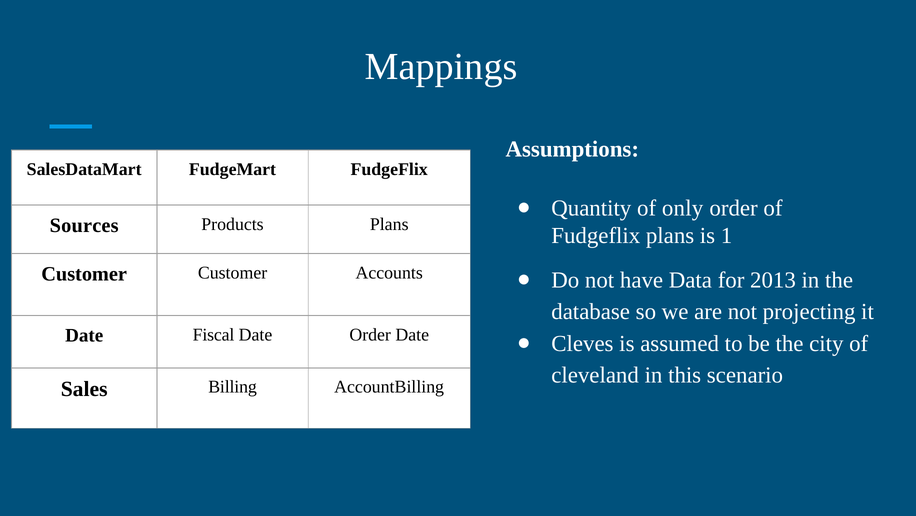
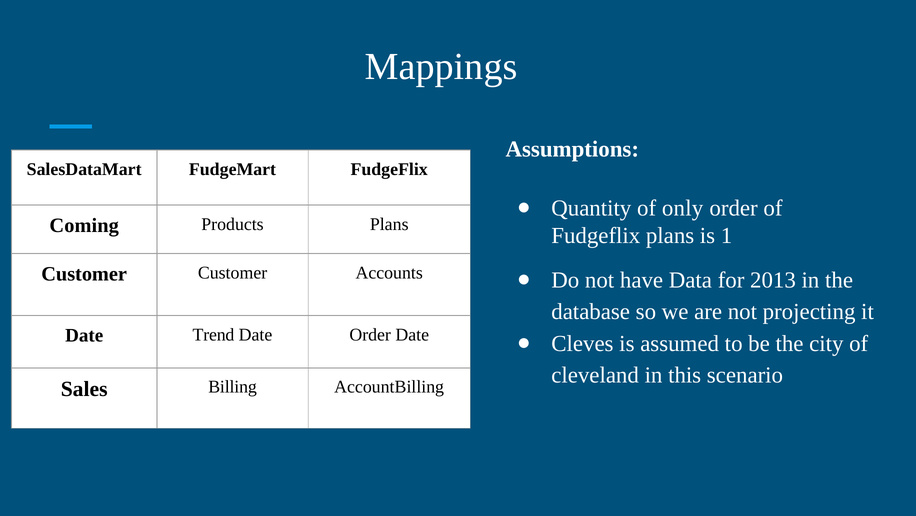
Sources: Sources -> Coming (84, 225)
Fiscal: Fiscal -> Trend (214, 334)
